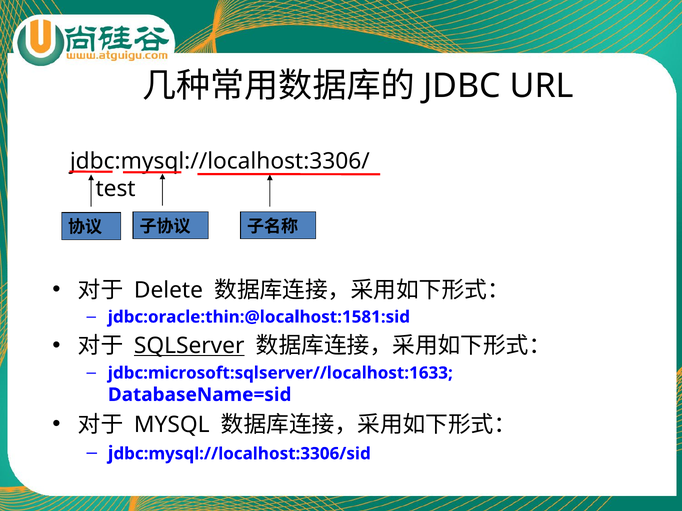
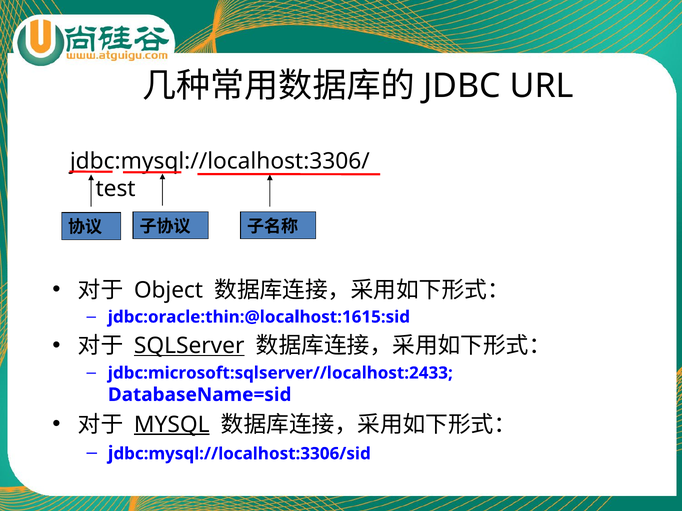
Delete: Delete -> Object (168, 290)
jdbc:oracle:thin:@localhost:1581:sid: jdbc:oracle:thin:@localhost:1581:sid -> jdbc:oracle:thin:@localhost:1615:sid (259, 317)
jdbc:microsoft:sqlserver//localhost:1633: jdbc:microsoft:sqlserver//localhost:1633 -> jdbc:microsoft:sqlserver//localhost:2433 (280, 373)
MYSQL underline: none -> present (172, 425)
